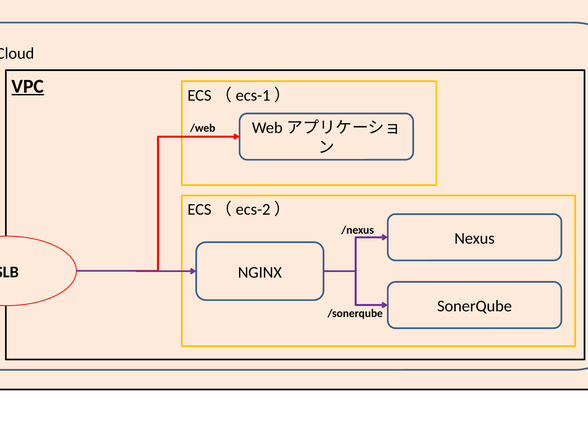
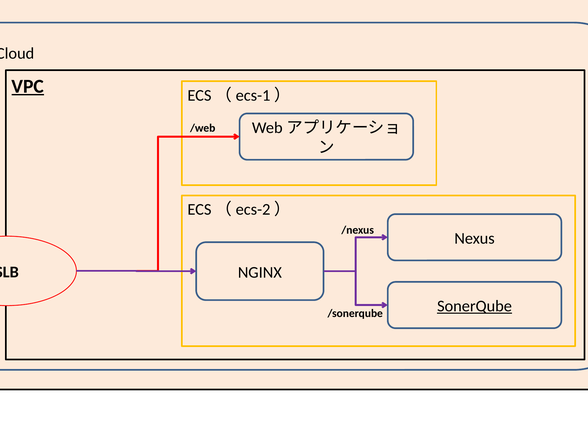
SonerQube underline: none -> present (475, 306)
